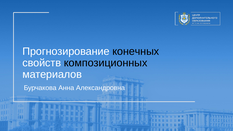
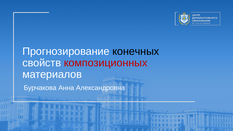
композиционных colour: black -> red (106, 63)
